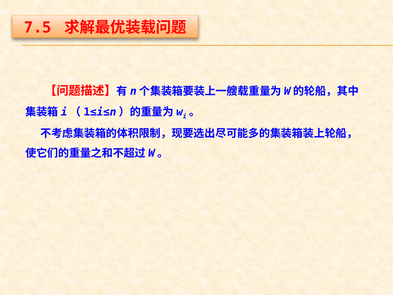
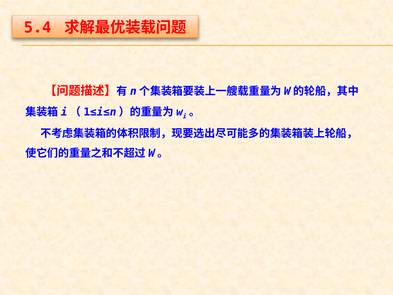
7.5: 7.5 -> 5.4 (38, 28)
